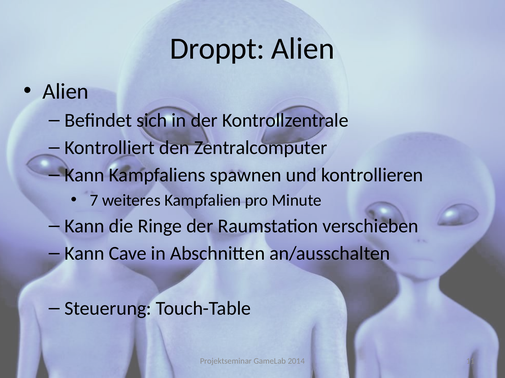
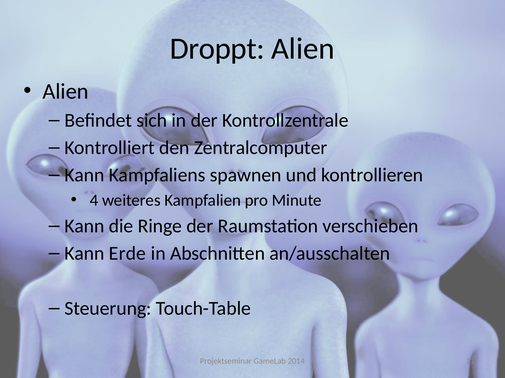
7: 7 -> 4 (94, 201)
Cave: Cave -> Erde (127, 254)
